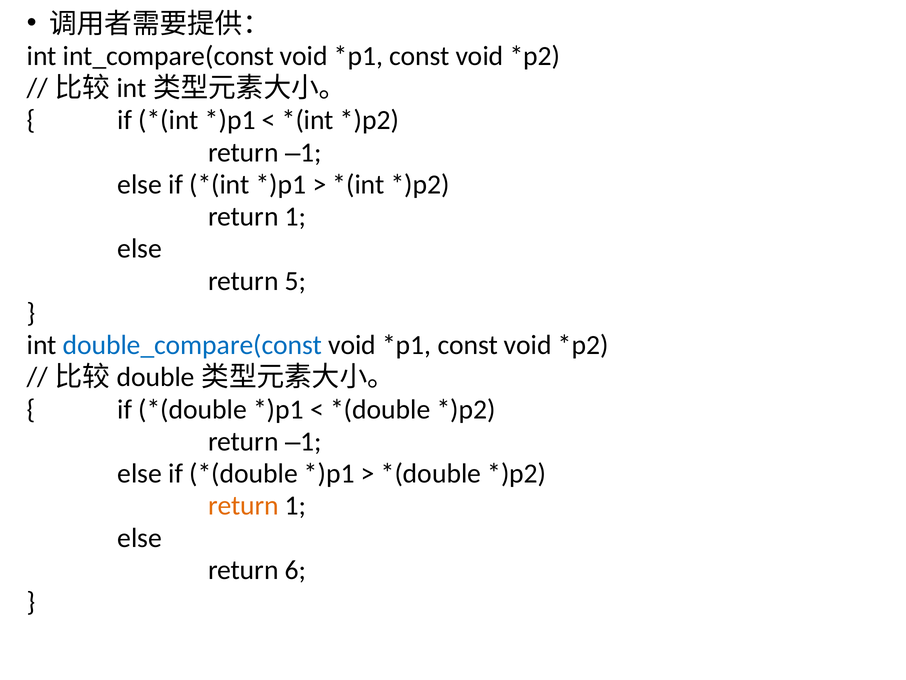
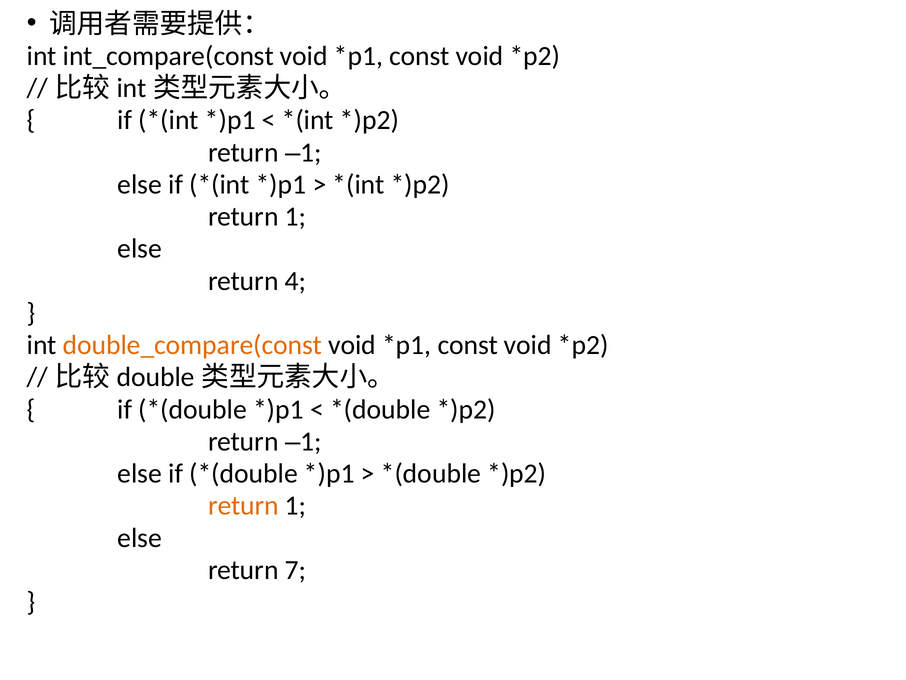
5: 5 -> 4 (296, 281)
double_compare(const colour: blue -> orange (193, 345)
6: 6 -> 7 (296, 570)
